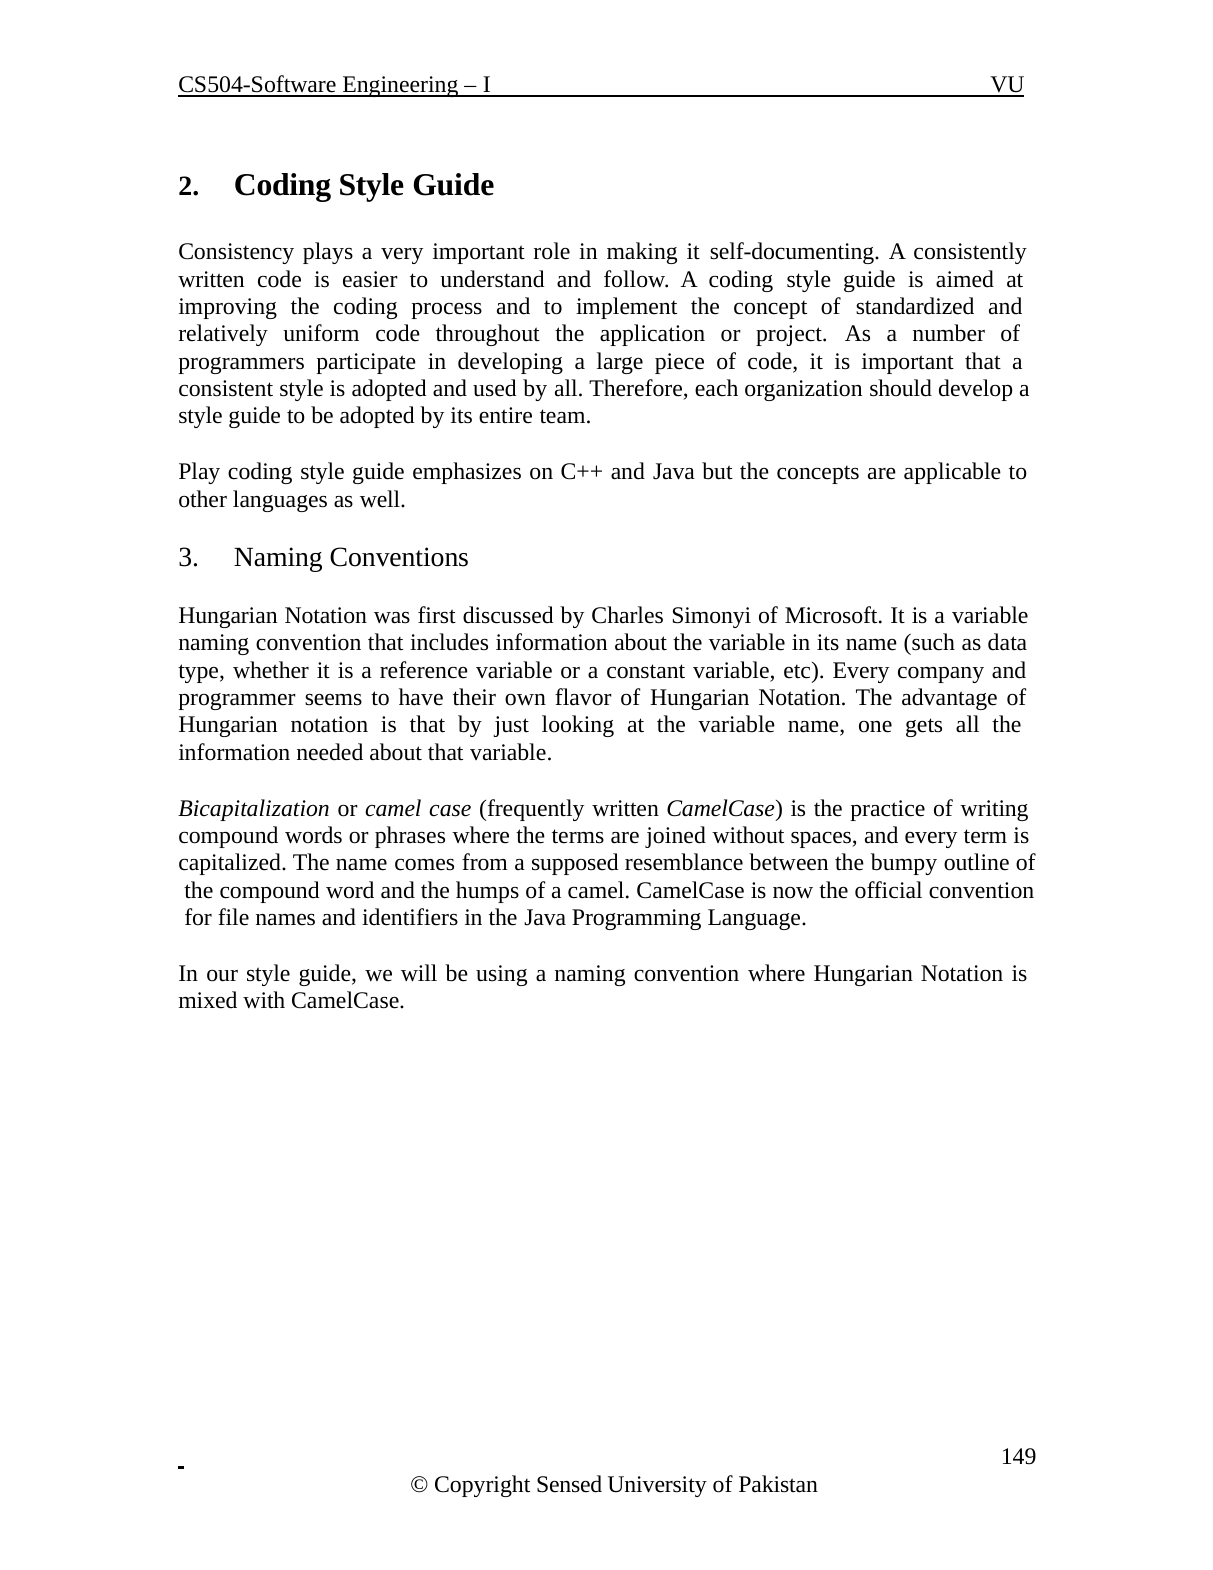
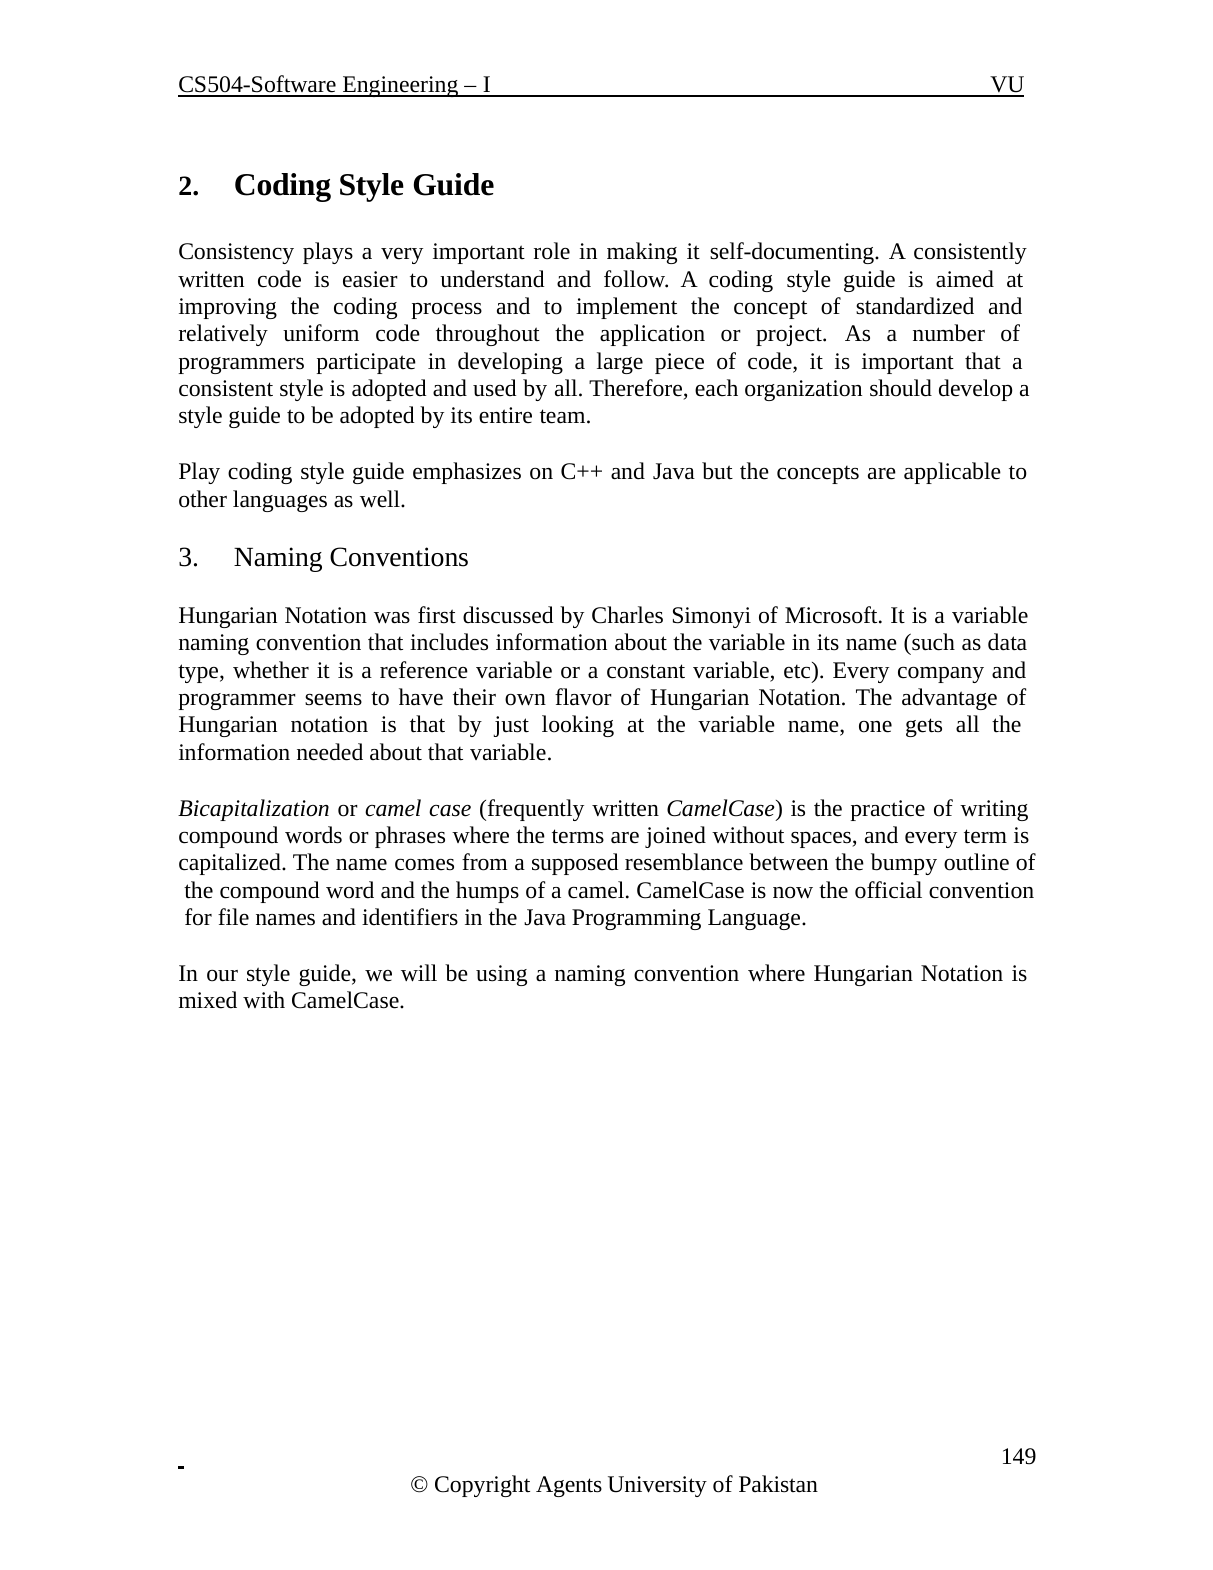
Sensed: Sensed -> Agents (569, 1485)
